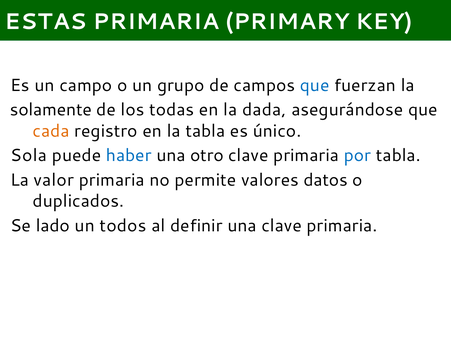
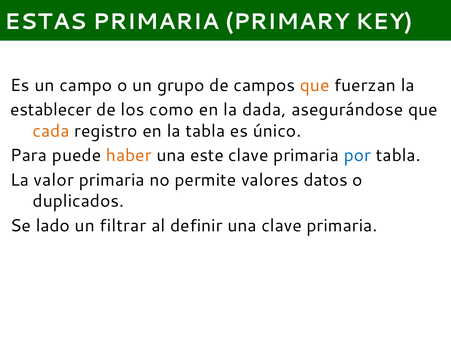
que colour: blue -> orange (315, 85)
solamente: solamente -> establecer (51, 110)
todas: todas -> como (172, 110)
Sola: Sola -> Para (29, 156)
haber colour: blue -> orange (129, 156)
otro: otro -> este (207, 156)
todos: todos -> filtrar (123, 226)
